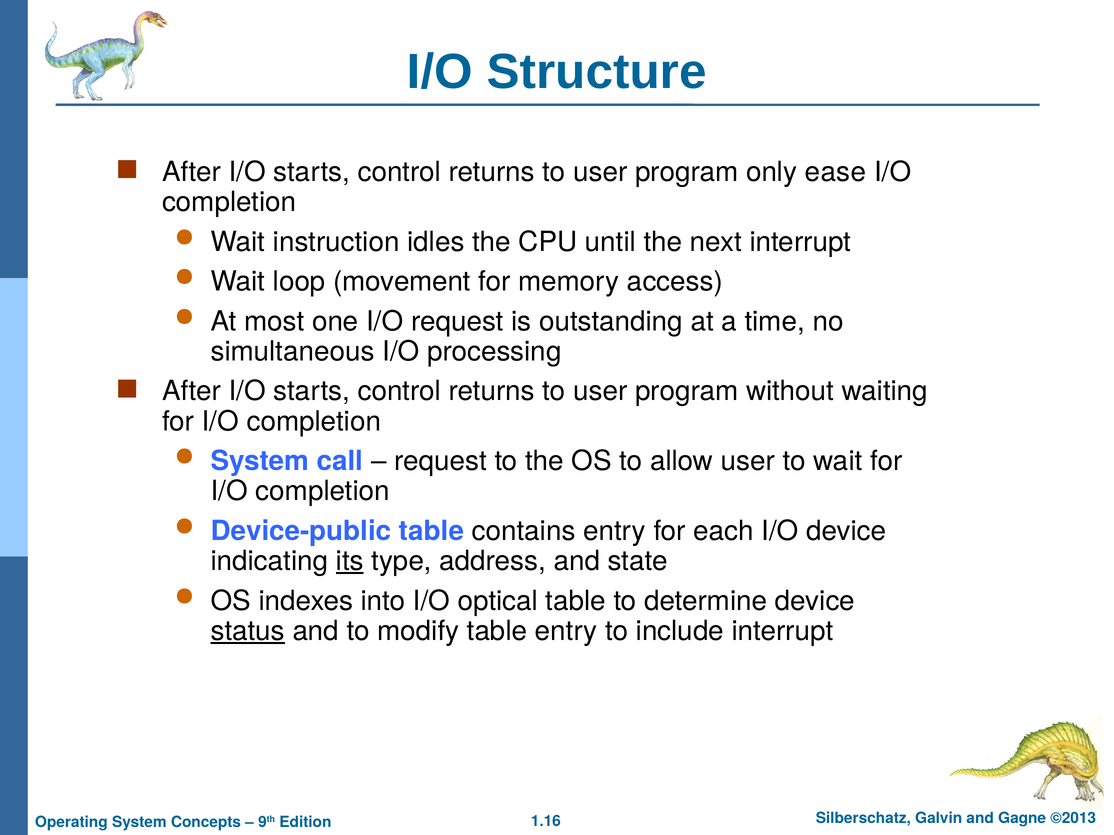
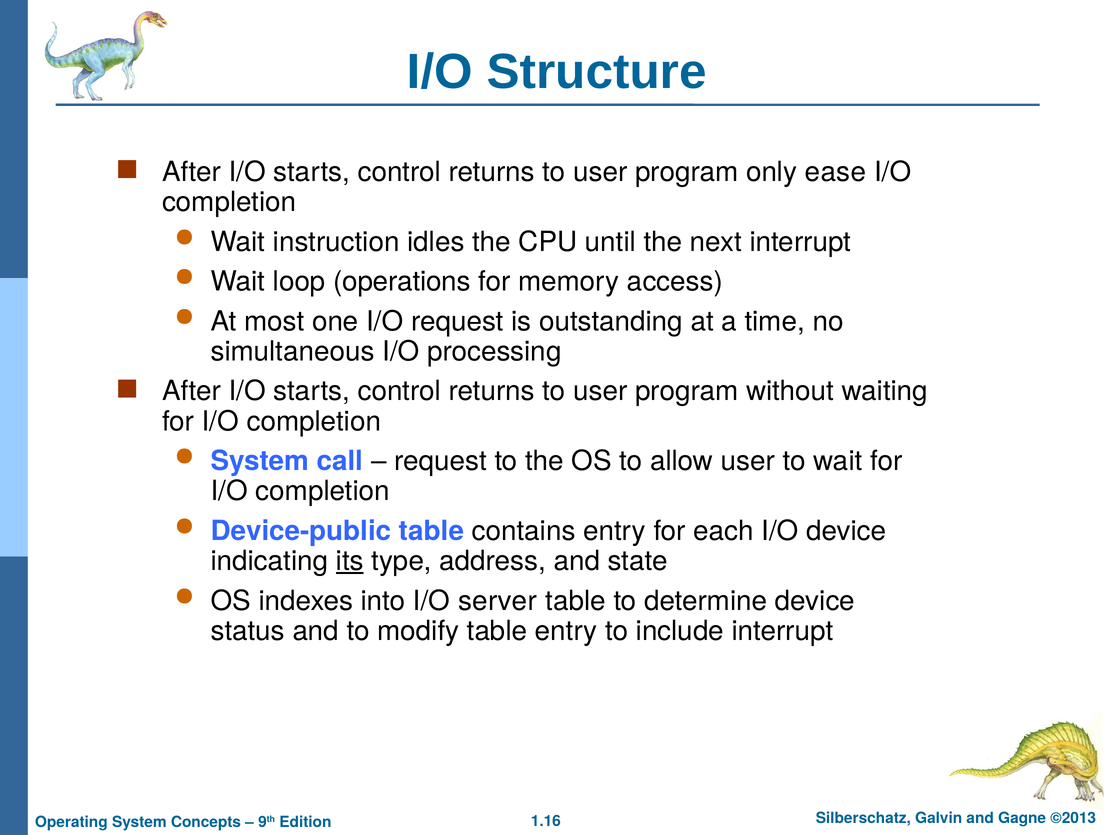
movement: movement -> operations (402, 282)
optical: optical -> server (498, 601)
status underline: present -> none (248, 631)
